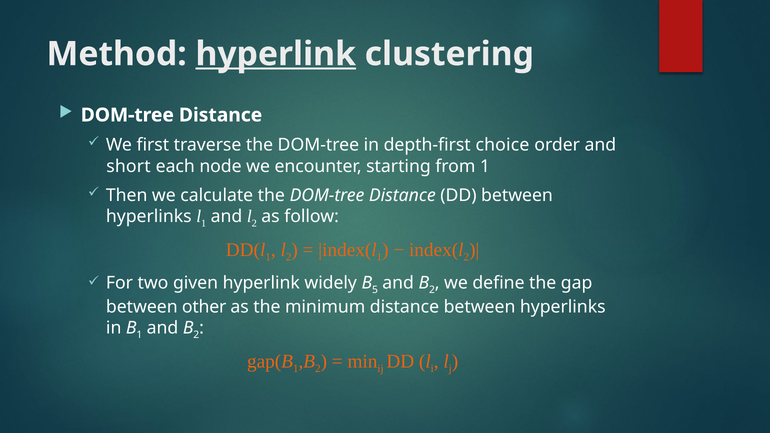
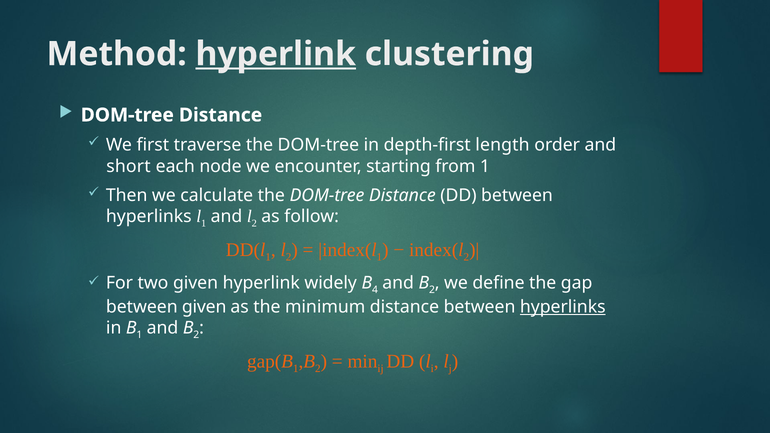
choice: choice -> length (502, 145)
5: 5 -> 4 (375, 290)
between other: other -> given (204, 307)
hyperlinks underline: none -> present (563, 307)
